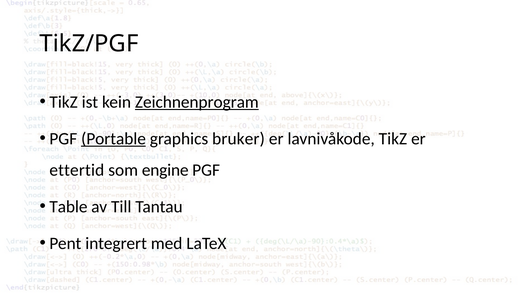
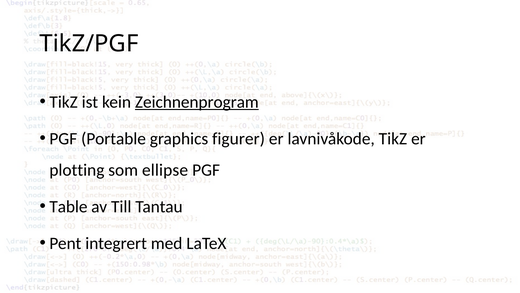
Portable underline: present -> none (114, 139)
bruker: bruker -> figurer (239, 139)
ettertid: ettertid -> plotting (77, 170)
engine: engine -> ellipse (165, 170)
